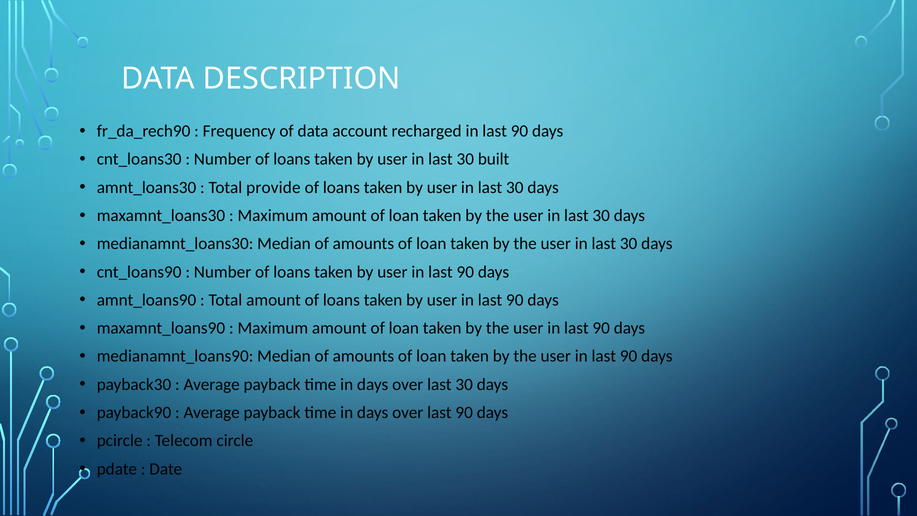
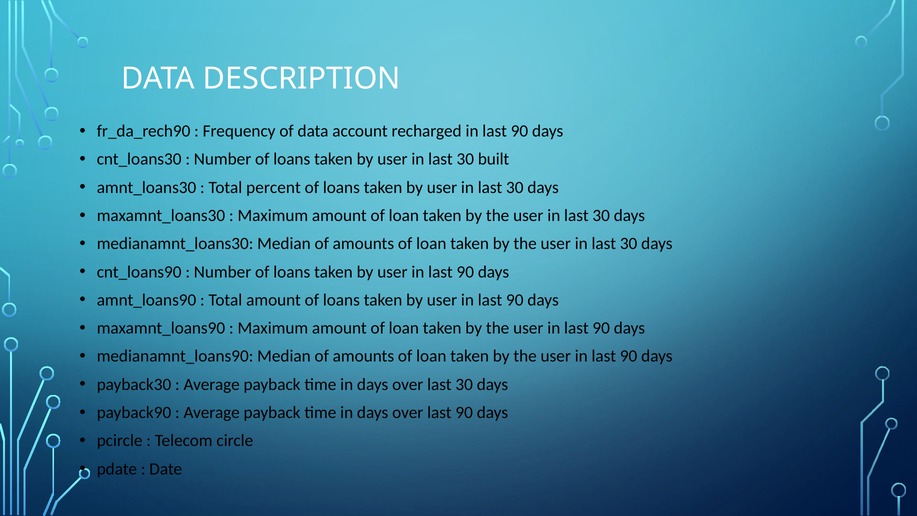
provide: provide -> percent (273, 187)
